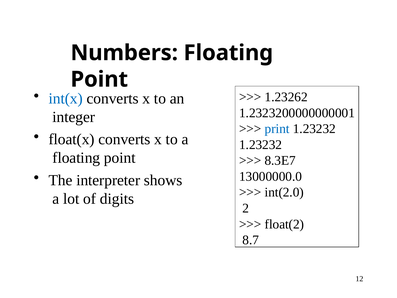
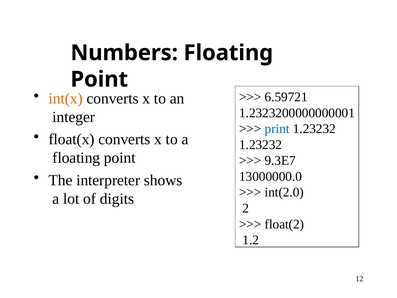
int(x colour: blue -> orange (66, 98)
1.23262: 1.23262 -> 6.59721 (286, 97)
8.3E7: 8.3E7 -> 9.3E7 (280, 160)
8.7: 8.7 -> 1.2 (251, 240)
